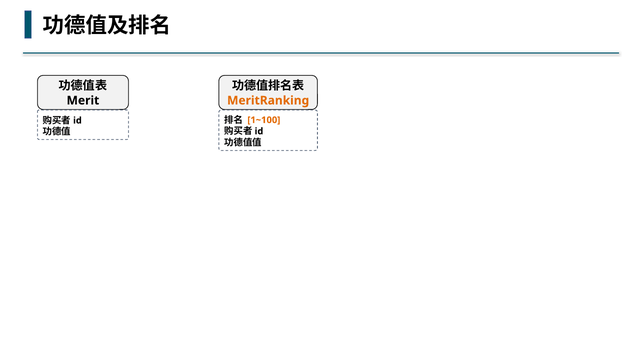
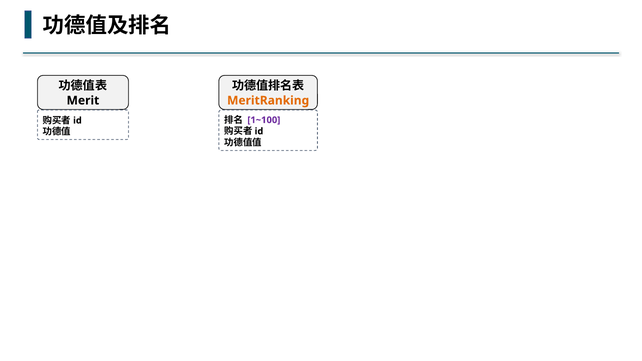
1~100 colour: orange -> purple (264, 120)
